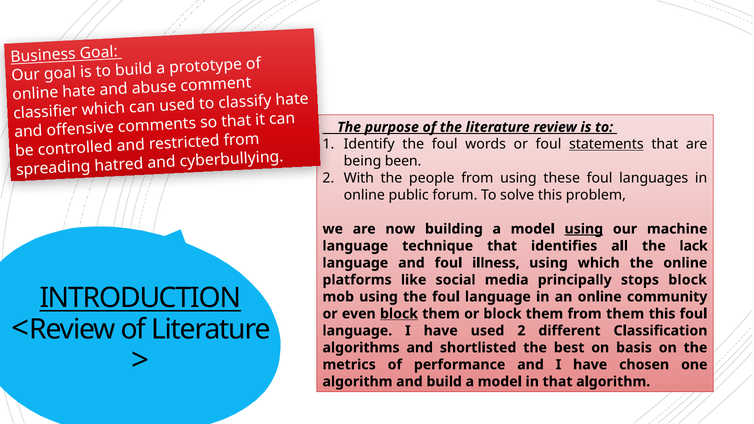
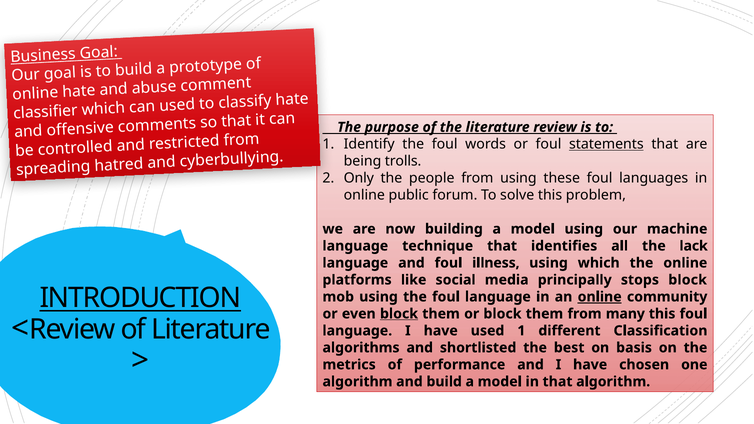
been: been -> trolls (403, 161)
With: With -> Only (359, 178)
using underline: present -> none (584, 229)
online underline: none -> present (600, 297)
from them: them -> many (625, 314)
used 2: 2 -> 1 (521, 331)
